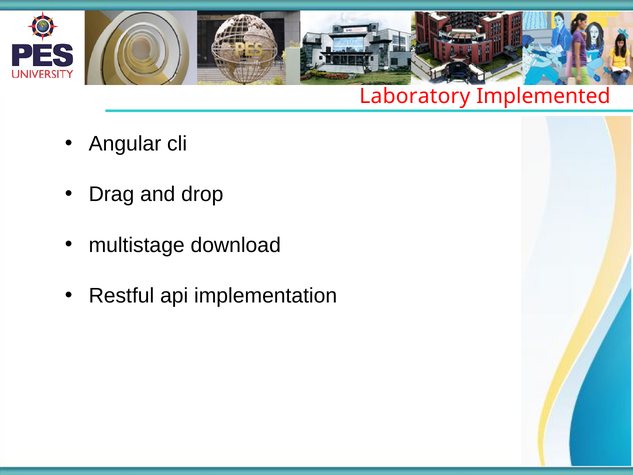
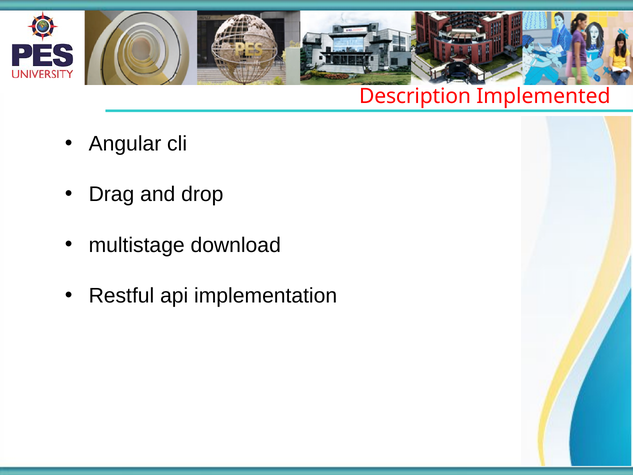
Laboratory: Laboratory -> Description (415, 96)
